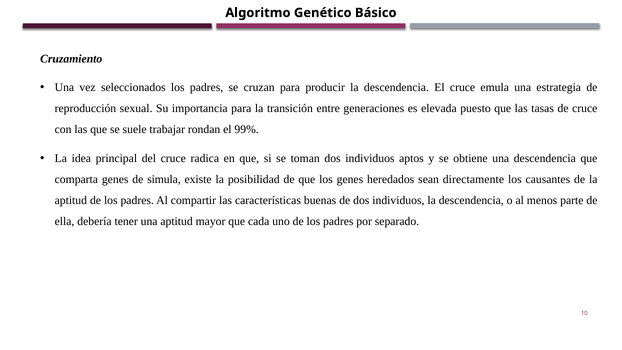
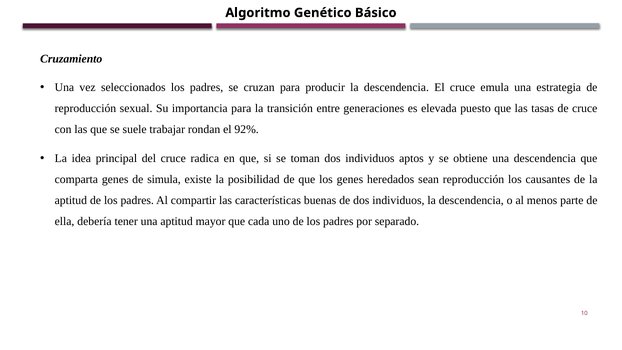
99%: 99% -> 92% (247, 130)
sean directamente: directamente -> reproducción (473, 179)
